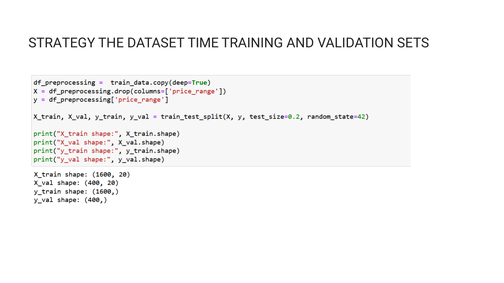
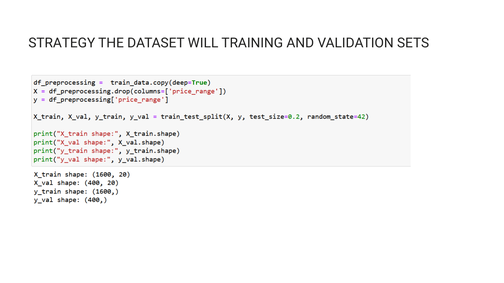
TIME: TIME -> WILL (203, 43)
